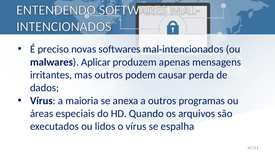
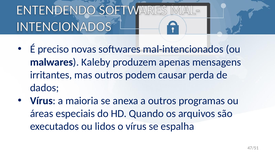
Aplicar: Aplicar -> Kaleby (96, 62)
